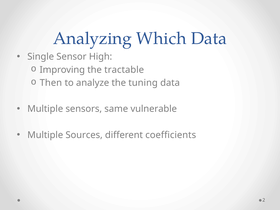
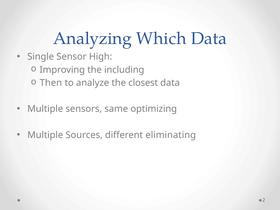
tractable: tractable -> including (124, 70)
tuning: tuning -> closest (143, 83)
vulnerable: vulnerable -> optimizing (154, 109)
coefficients: coefficients -> eliminating (171, 135)
